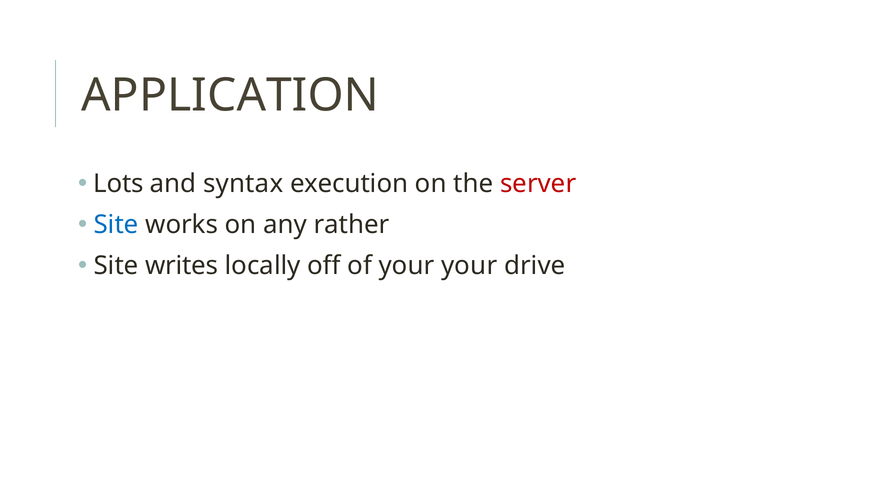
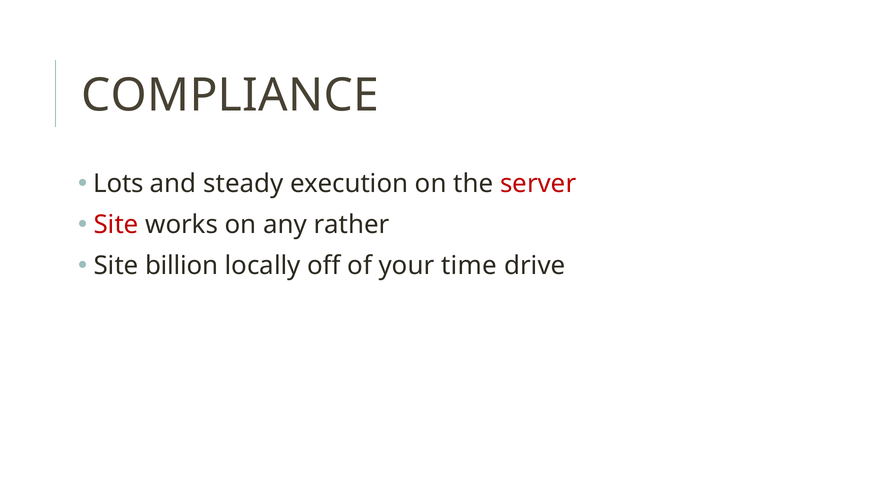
APPLICATION: APPLICATION -> COMPLIANCE (230, 95)
syntax: syntax -> steady (243, 184)
Site colour: blue -> red (116, 225)
writes: writes -> billion (182, 266)
your your: your -> time (469, 266)
